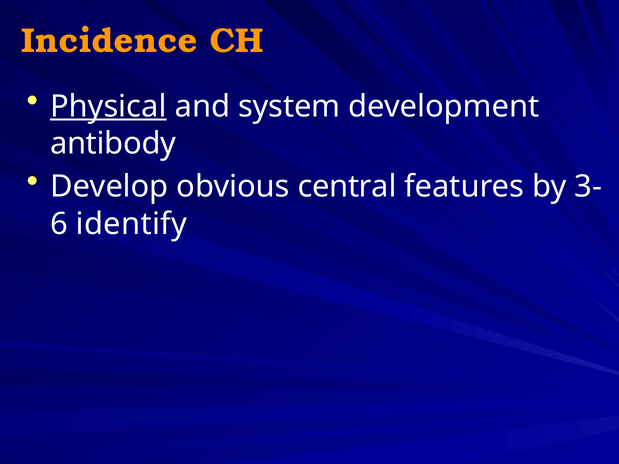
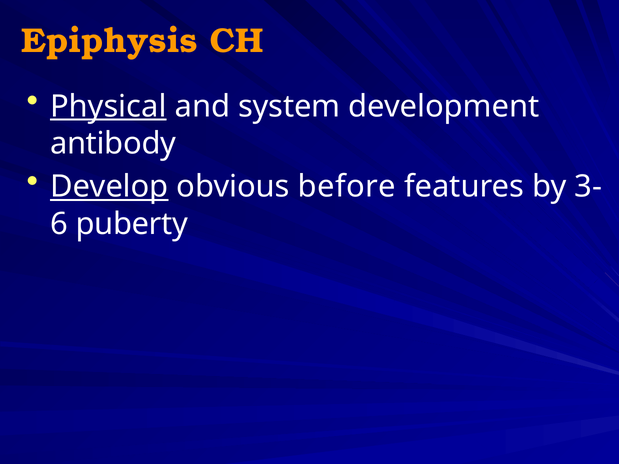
Incidence: Incidence -> Epiphysis (109, 41)
Develop underline: none -> present (109, 187)
central: central -> before (347, 187)
identify: identify -> puberty (132, 224)
